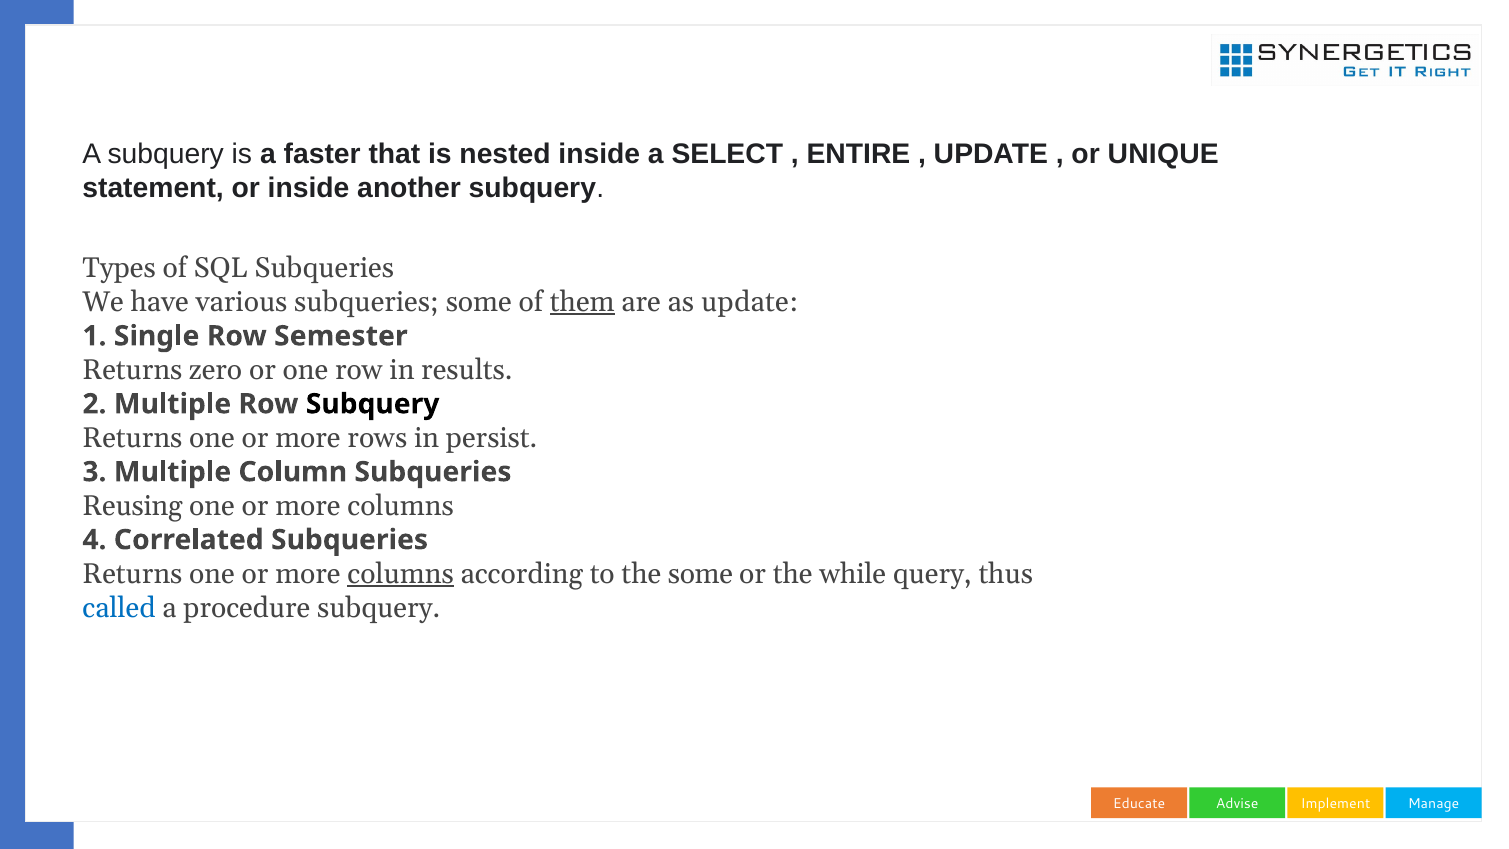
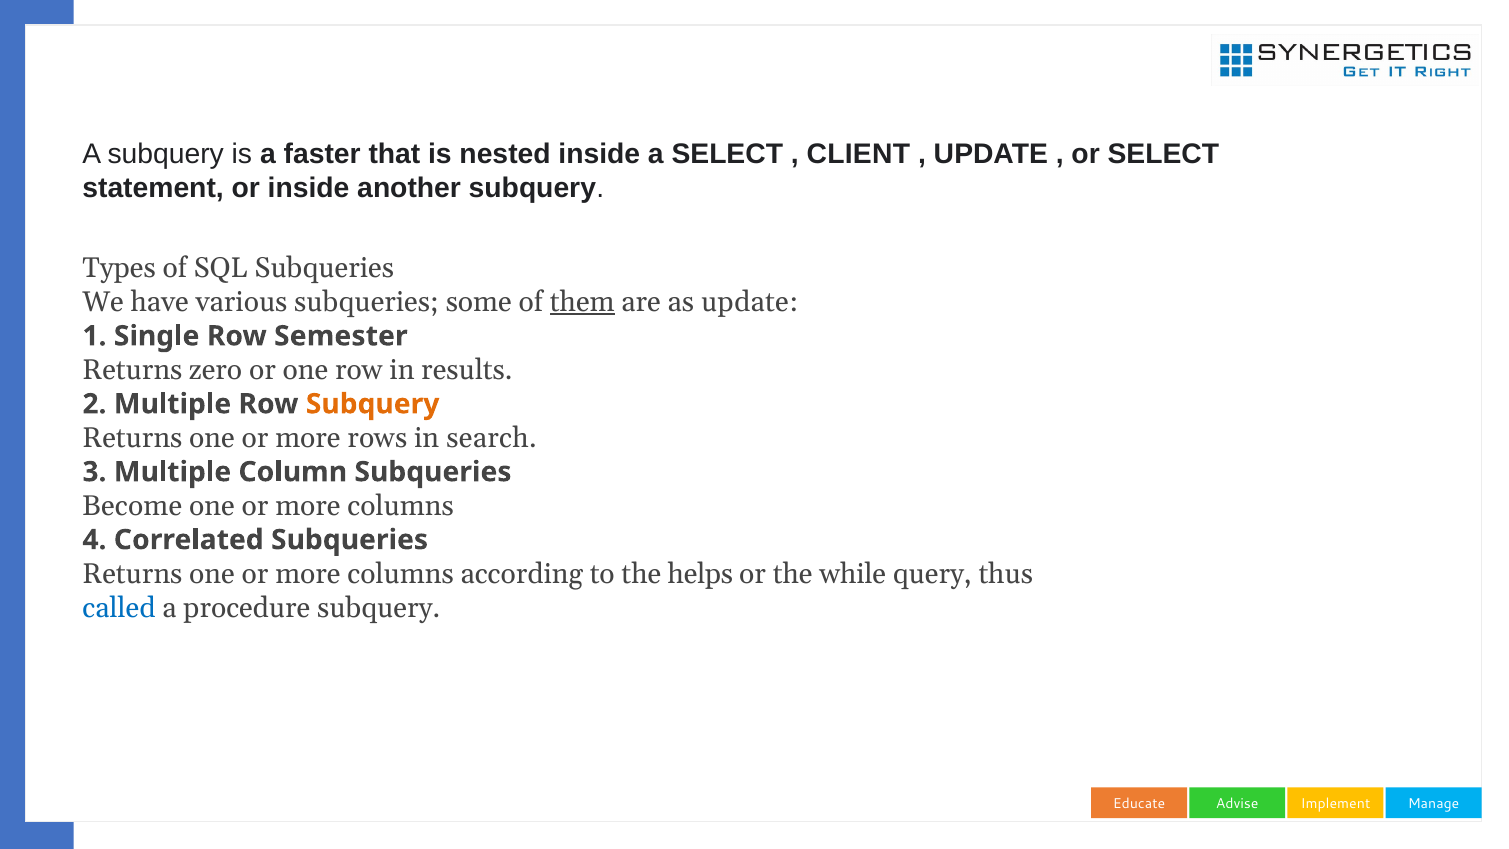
ENTIRE: ENTIRE -> CLIENT (858, 154)
or UNIQUE: UNIQUE -> SELECT (1163, 154)
Subquery colour: black -> orange (373, 404)
persist: persist -> search (491, 438)
Reusing: Reusing -> Become (132, 506)
columns underline: present -> none (401, 574)
the some: some -> helps (700, 574)
